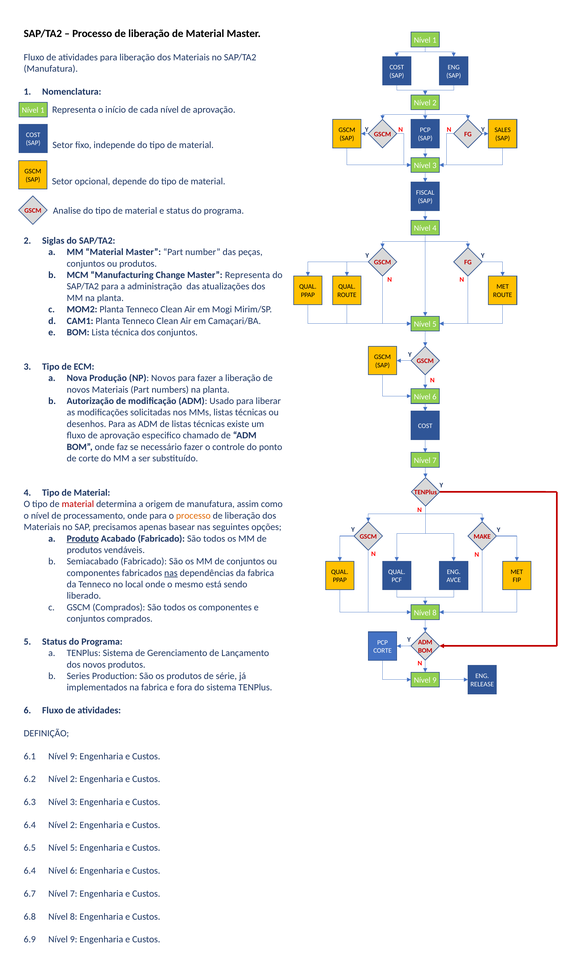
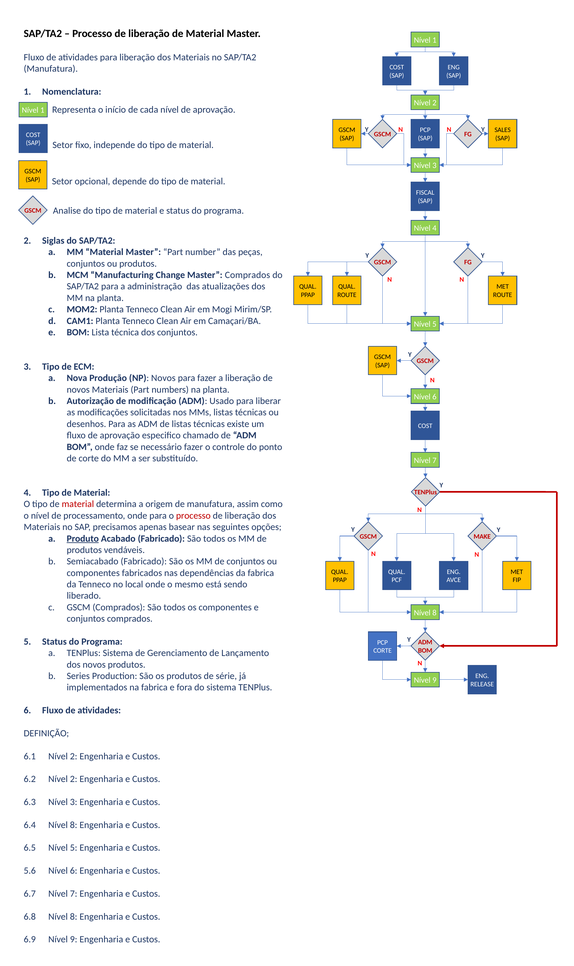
Master Representa: Representa -> Comprados (248, 275)
processo colour: orange -> red (193, 516)
nas underline: present -> none (171, 573)
6.1 Nível 9: 9 -> 2 (74, 757)
6.4 Nível 2: 2 -> 8 (74, 825)
6.4: 6.4 -> 5.6 (30, 871)
